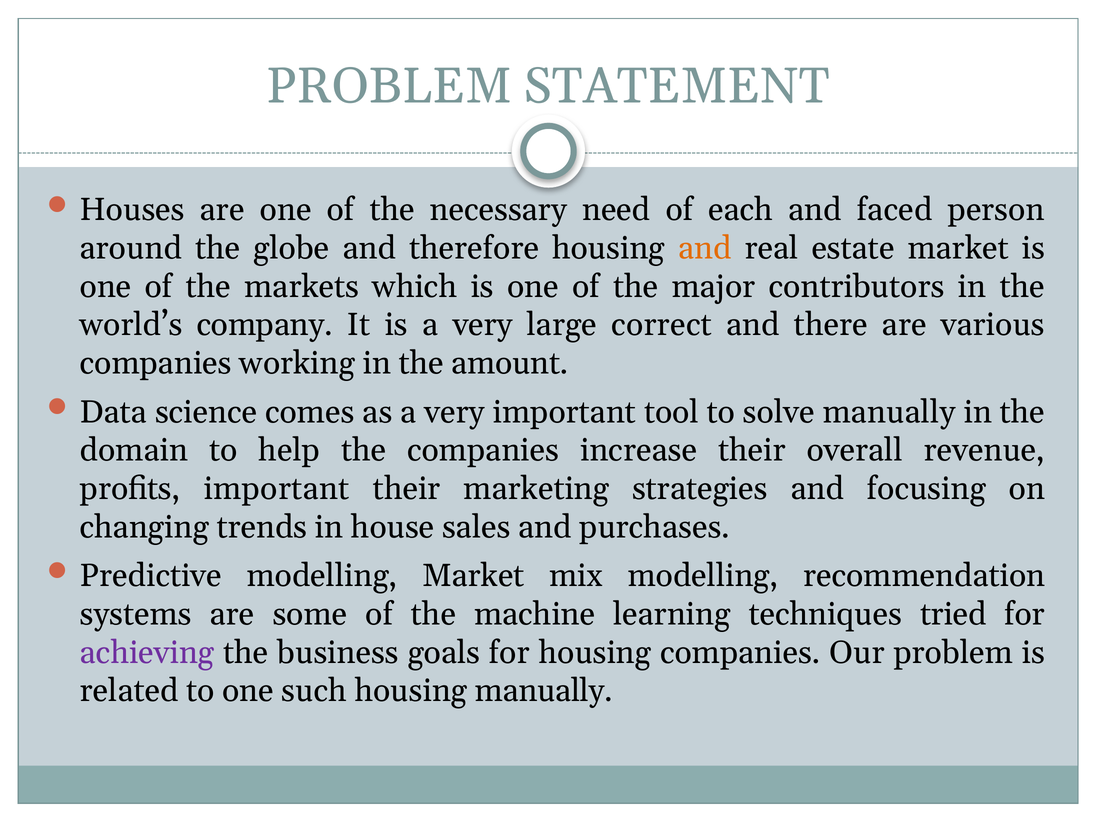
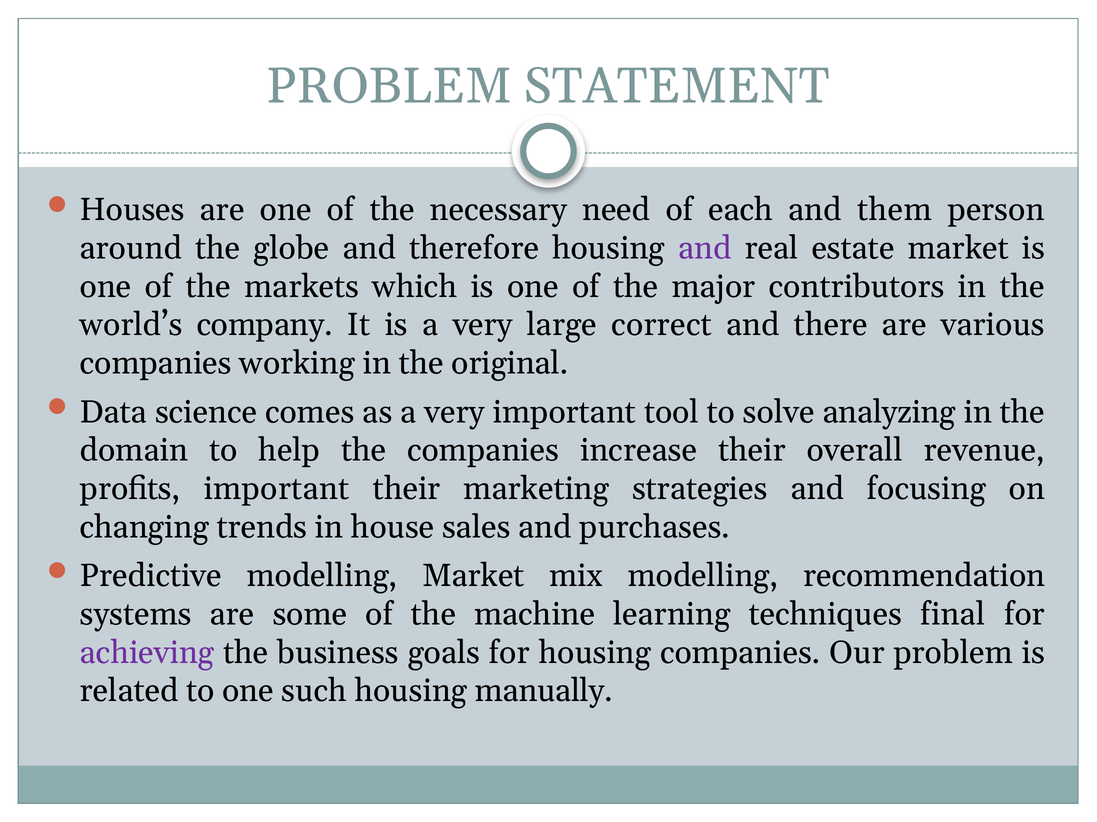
faced: faced -> them (895, 210)
and colour: orange -> purple (705, 248)
amount: amount -> original (510, 364)
solve manually: manually -> analyzing (889, 412)
tried: tried -> final (953, 615)
